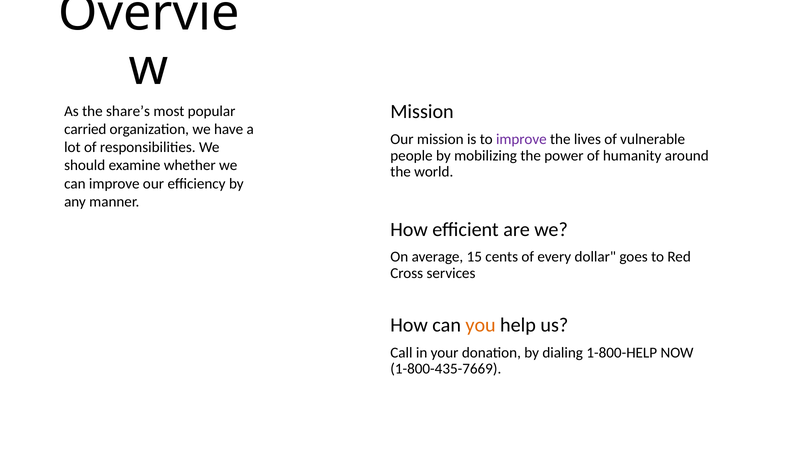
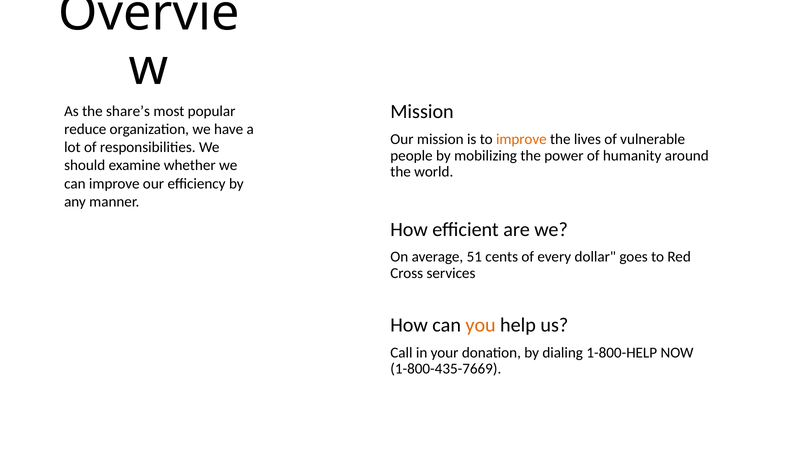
carried: carried -> reduce (85, 129)
improve colour: purple -> orange (521, 139)
15: 15 -> 51 (474, 257)
